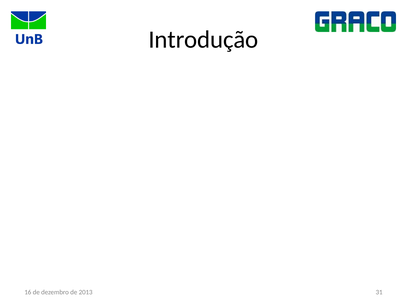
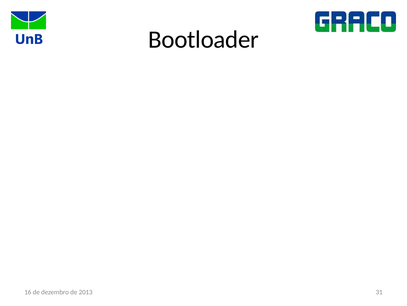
Introdução: Introdução -> Bootloader (204, 39)
